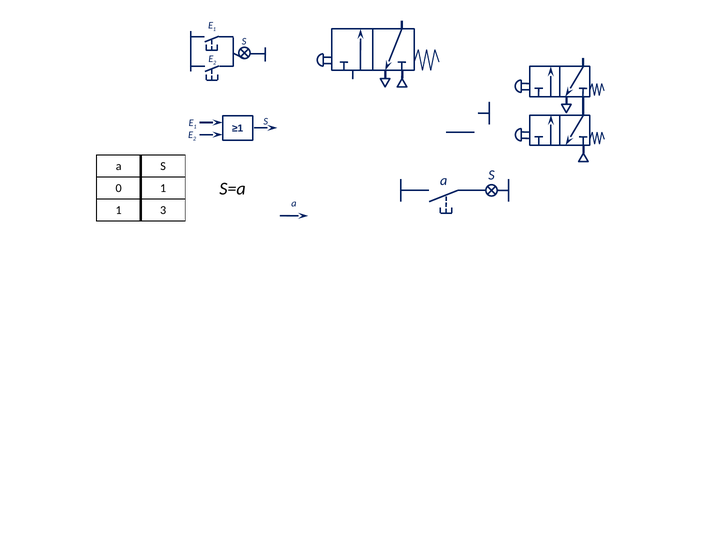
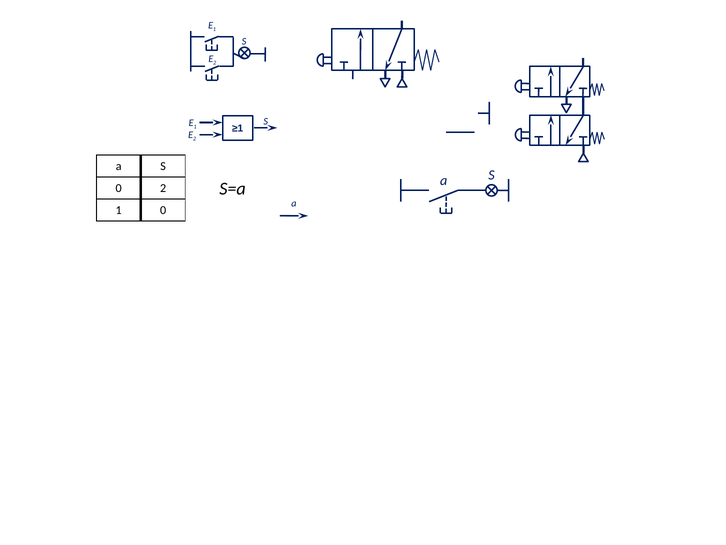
0 1: 1 -> 2 (163, 188)
1 3: 3 -> 0 (163, 210)
